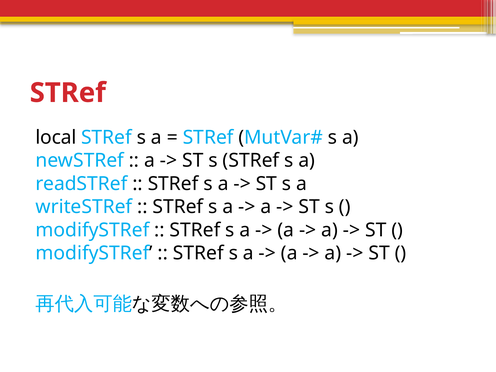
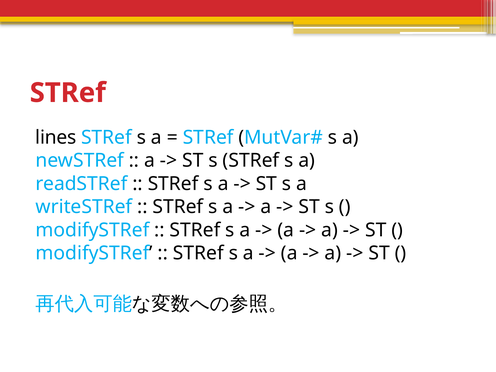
local: local -> lines (56, 137)
